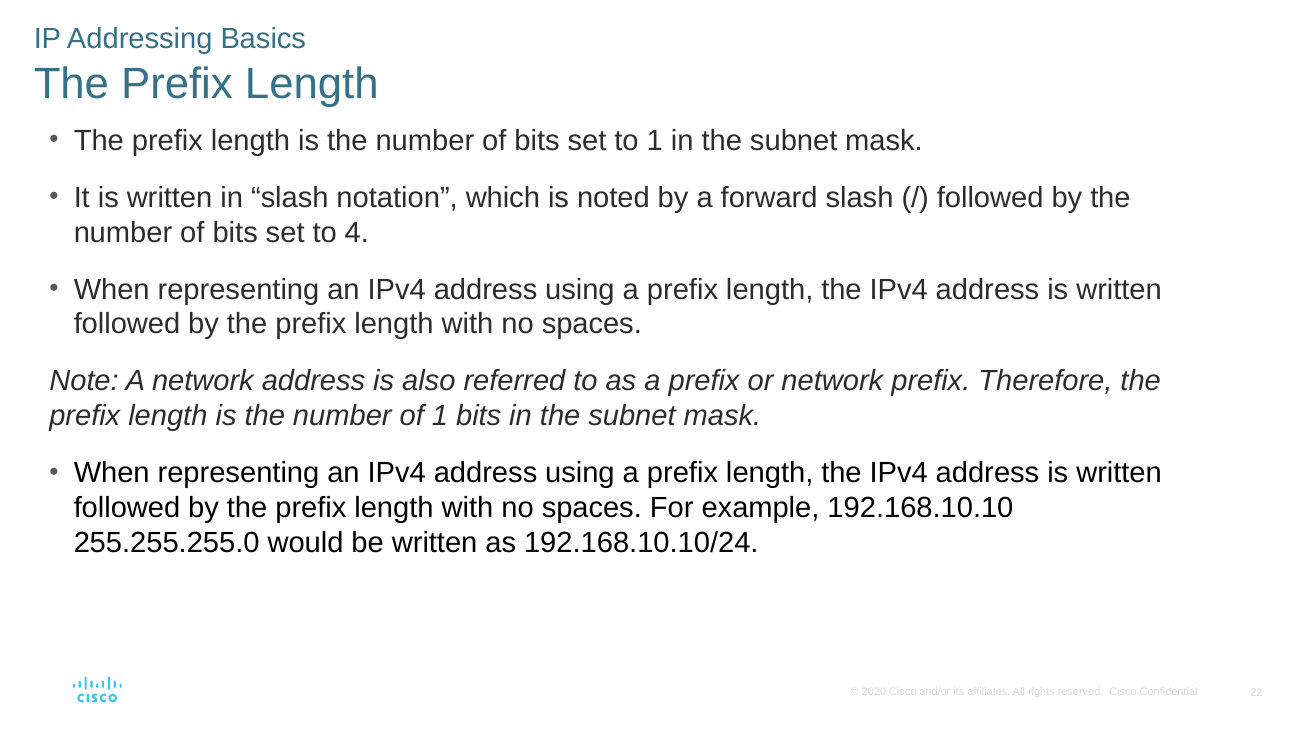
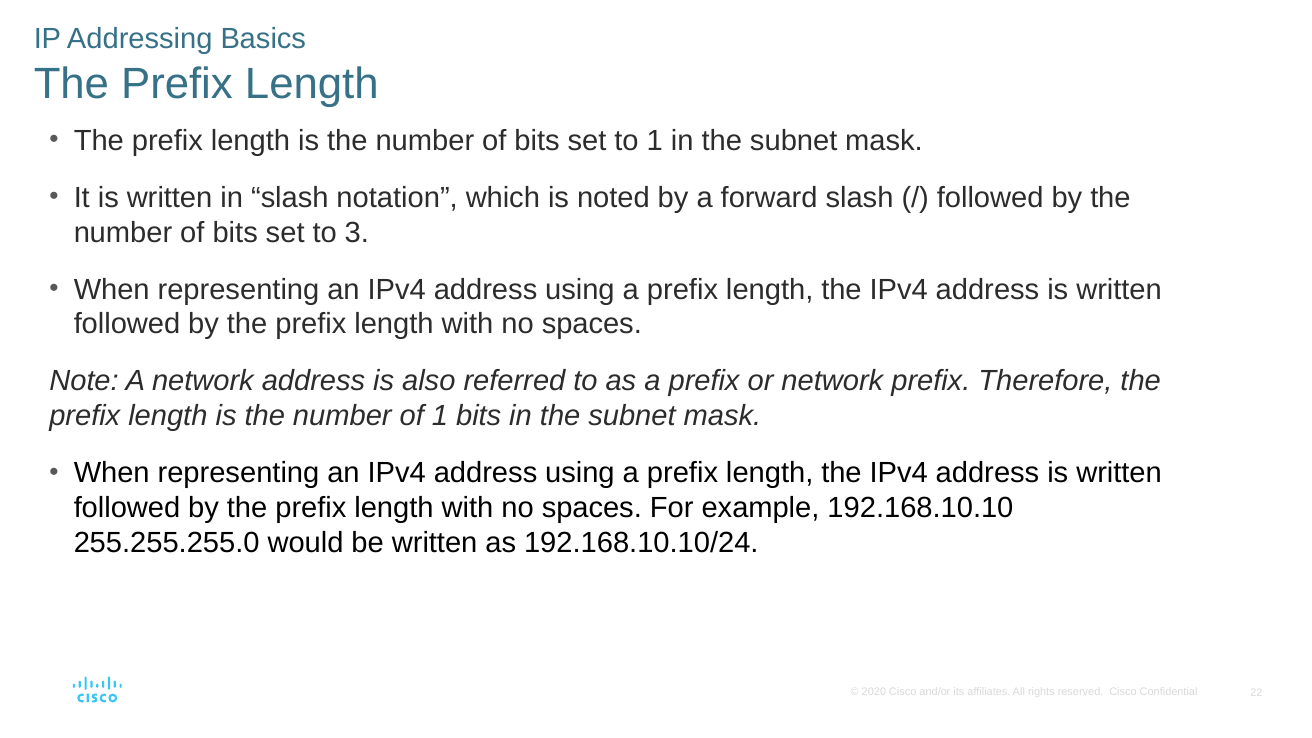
4: 4 -> 3 (357, 233)
